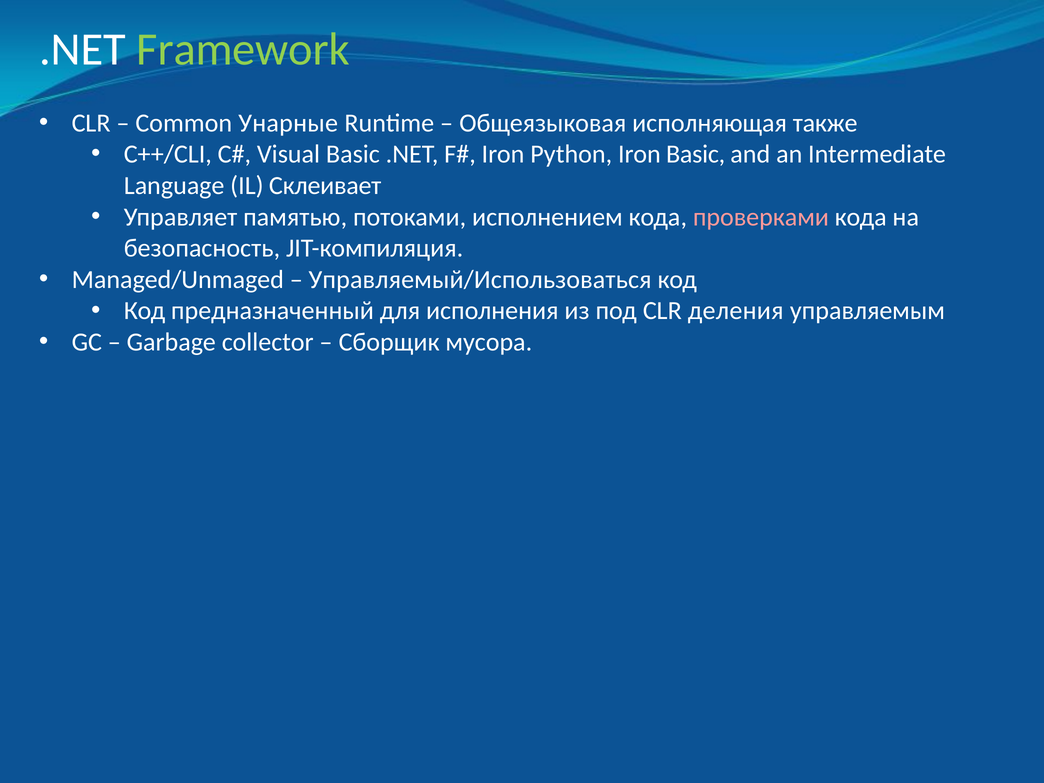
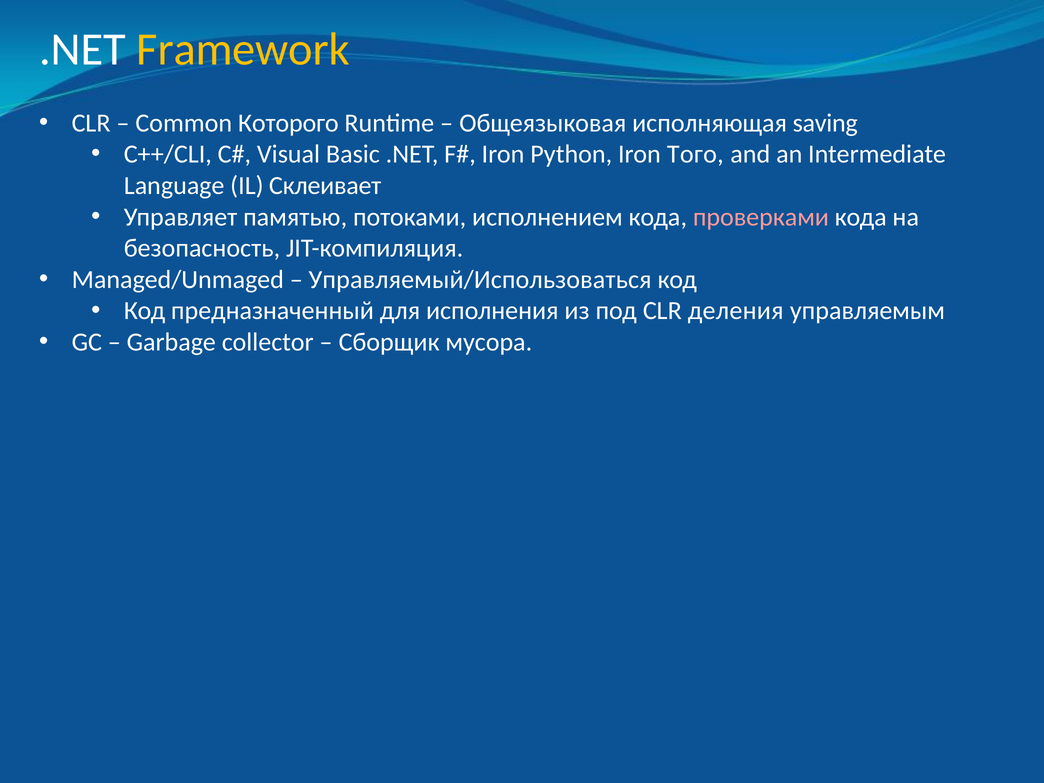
Framework colour: light green -> yellow (243, 50)
Унарные: Унарные -> Которого (288, 123)
также: также -> saving (825, 123)
Iron Basic: Basic -> Того (695, 154)
